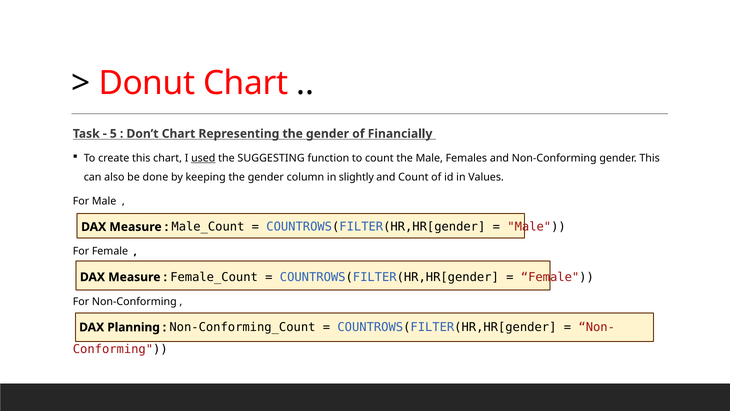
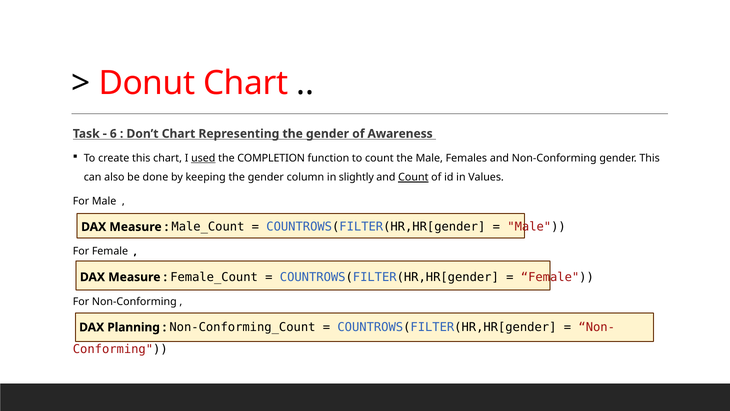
5: 5 -> 6 (113, 134)
Financially: Financially -> Awareness (400, 134)
SUGGESTING: SUGGESTING -> COMPLETION (271, 158)
Count underline: none -> present (413, 177)
